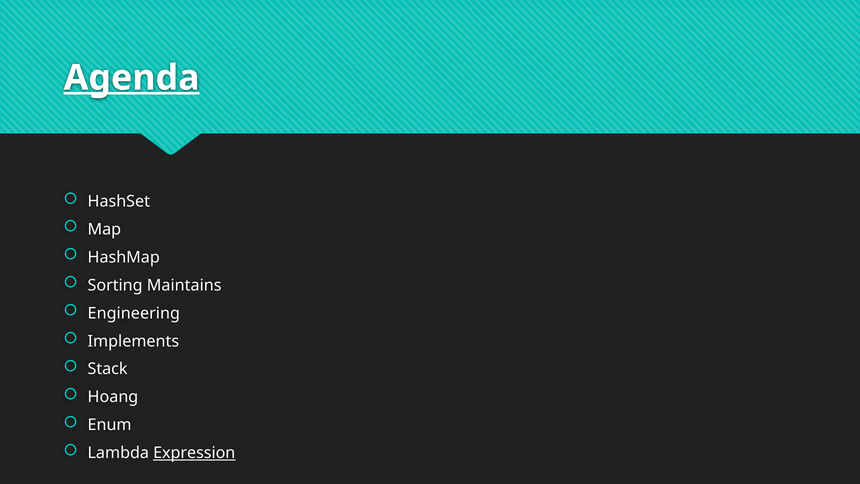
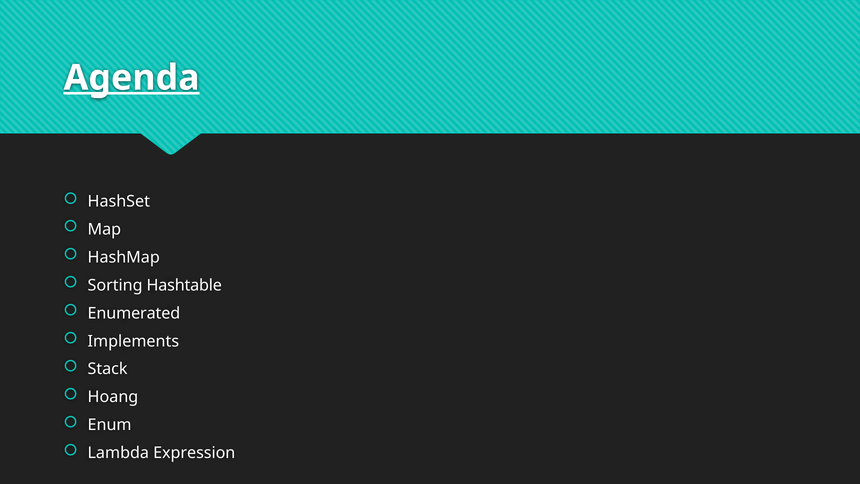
Maintains: Maintains -> Hashtable (184, 285)
Engineering: Engineering -> Enumerated (134, 313)
Expression underline: present -> none (194, 453)
